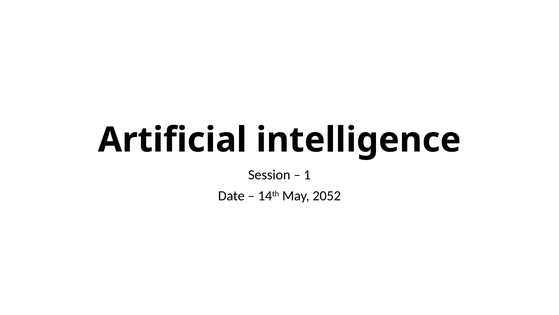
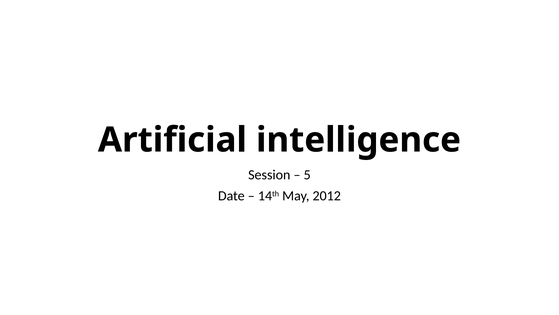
1: 1 -> 5 (307, 175)
2052: 2052 -> 2012 (327, 196)
